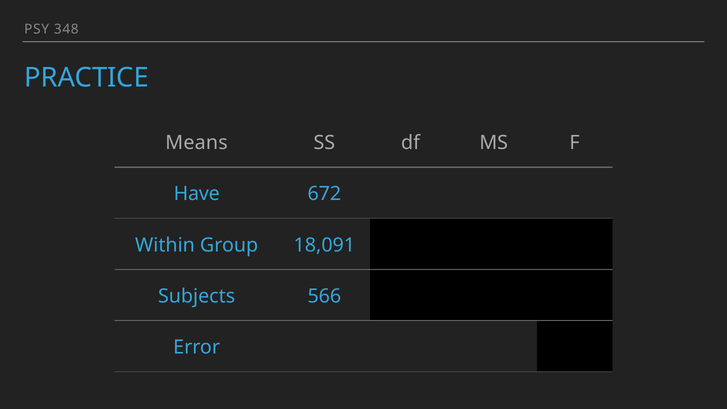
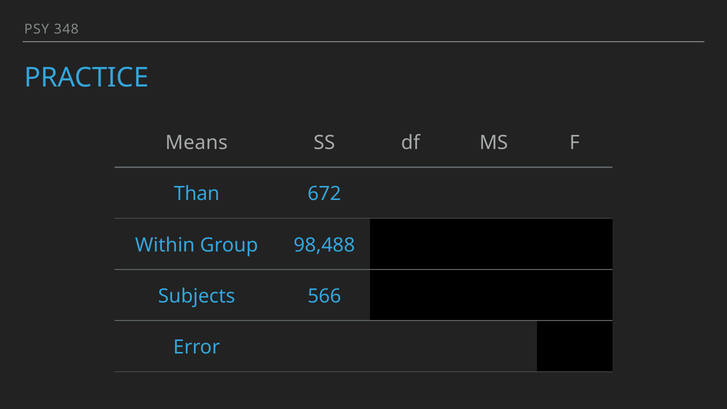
Have: Have -> Than (197, 194)
18,091: 18,091 -> 98,488 (324, 245)
